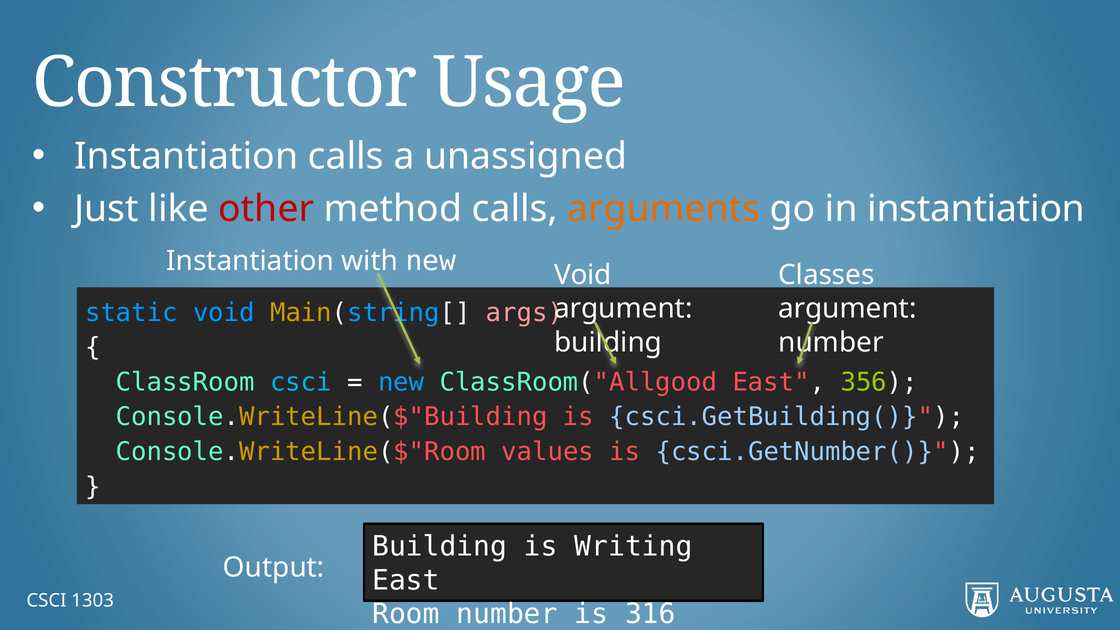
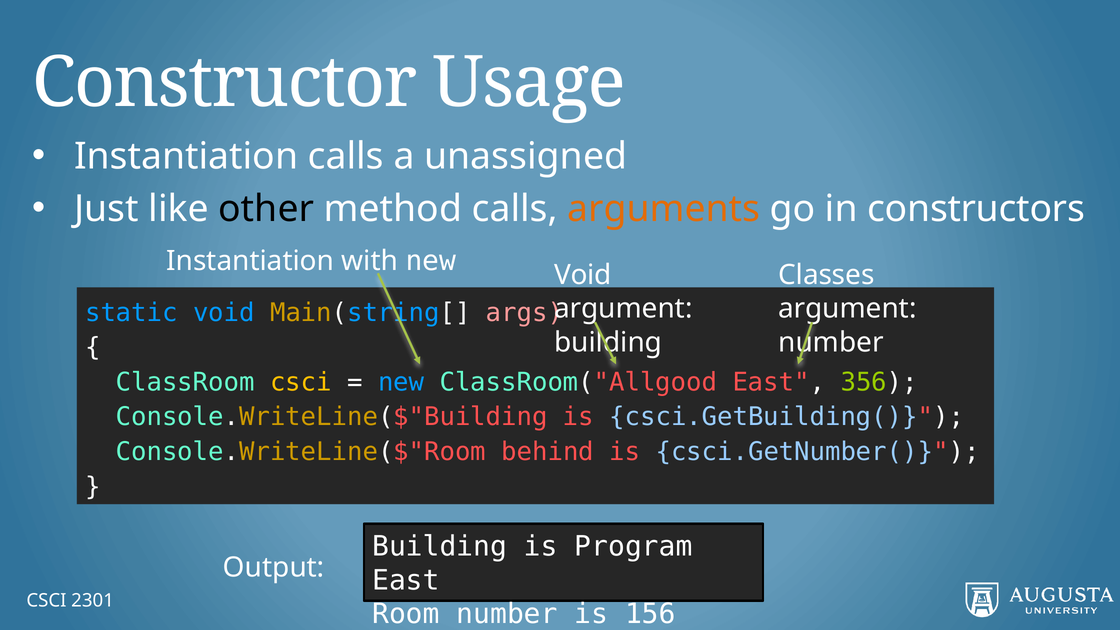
other colour: red -> black (266, 209)
in instantiation: instantiation -> constructors (976, 209)
csci colour: light blue -> yellow (301, 382)
values: values -> behind (548, 452)
Writing: Writing -> Program (633, 547)
1303: 1303 -> 2301 (93, 601)
316: 316 -> 156 (650, 614)
